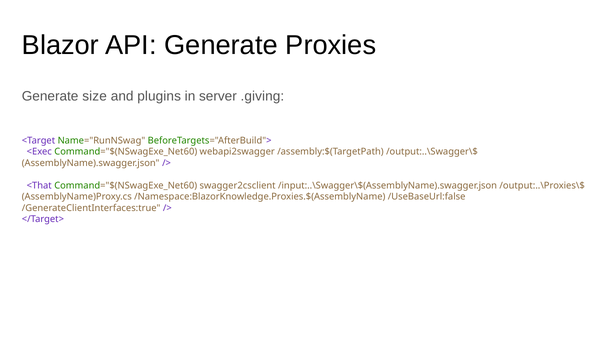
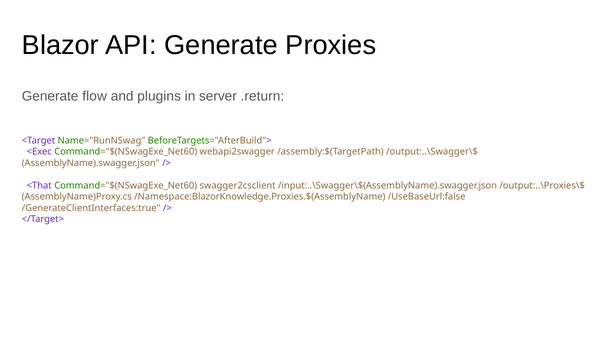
size: size -> flow (95, 96)
.giving: .giving -> .return (262, 96)
